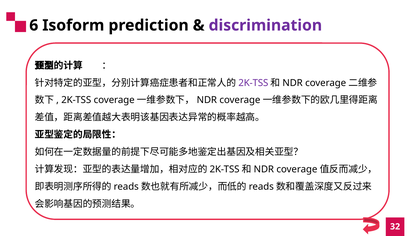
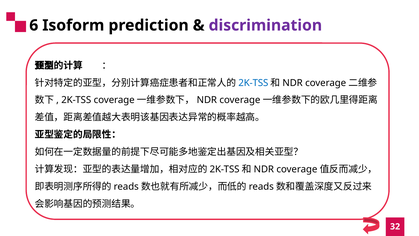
2K-TSS colour: purple -> blue (253, 83)
